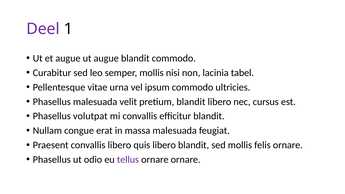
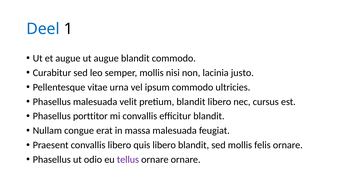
Deel colour: purple -> blue (43, 29)
tabel: tabel -> justo (242, 73)
volutpat: volutpat -> porttitor (90, 116)
